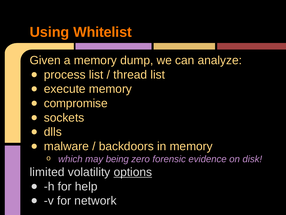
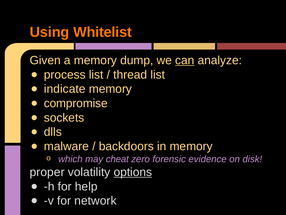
can underline: none -> present (185, 60)
execute: execute -> indicate (65, 89)
being: being -> cheat (117, 159)
limited: limited -> proper (47, 172)
